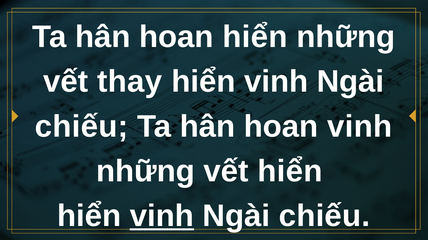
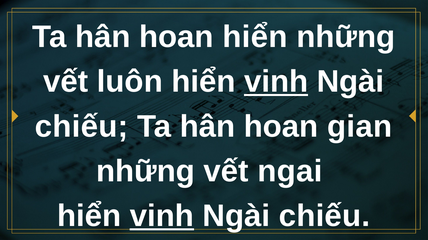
thay: thay -> luôn (130, 82)
vinh underline: none -> present (276, 82)
hoan vinh: vinh -> gian (360, 127)
vết hiển: hiển -> ngai (290, 172)
